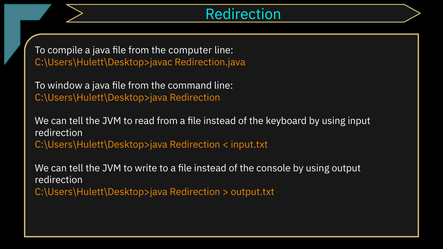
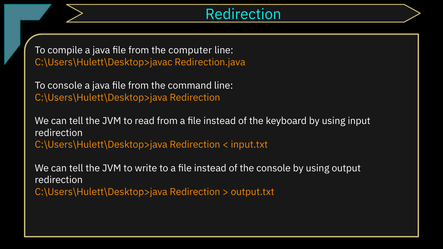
To window: window -> console (65, 86)
